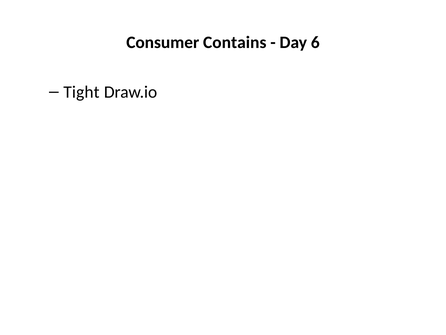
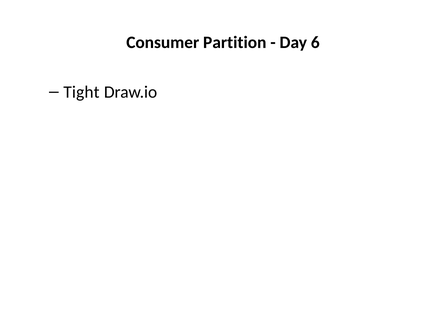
Contains: Contains -> Partition (235, 42)
